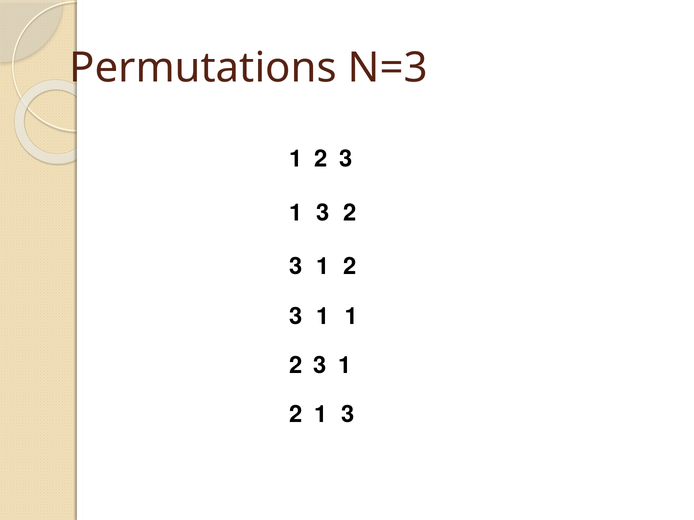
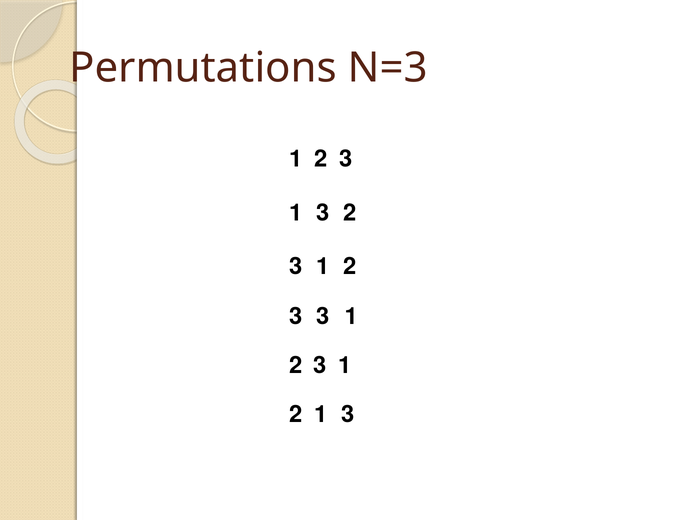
3 1: 1 -> 3 (323, 317)
